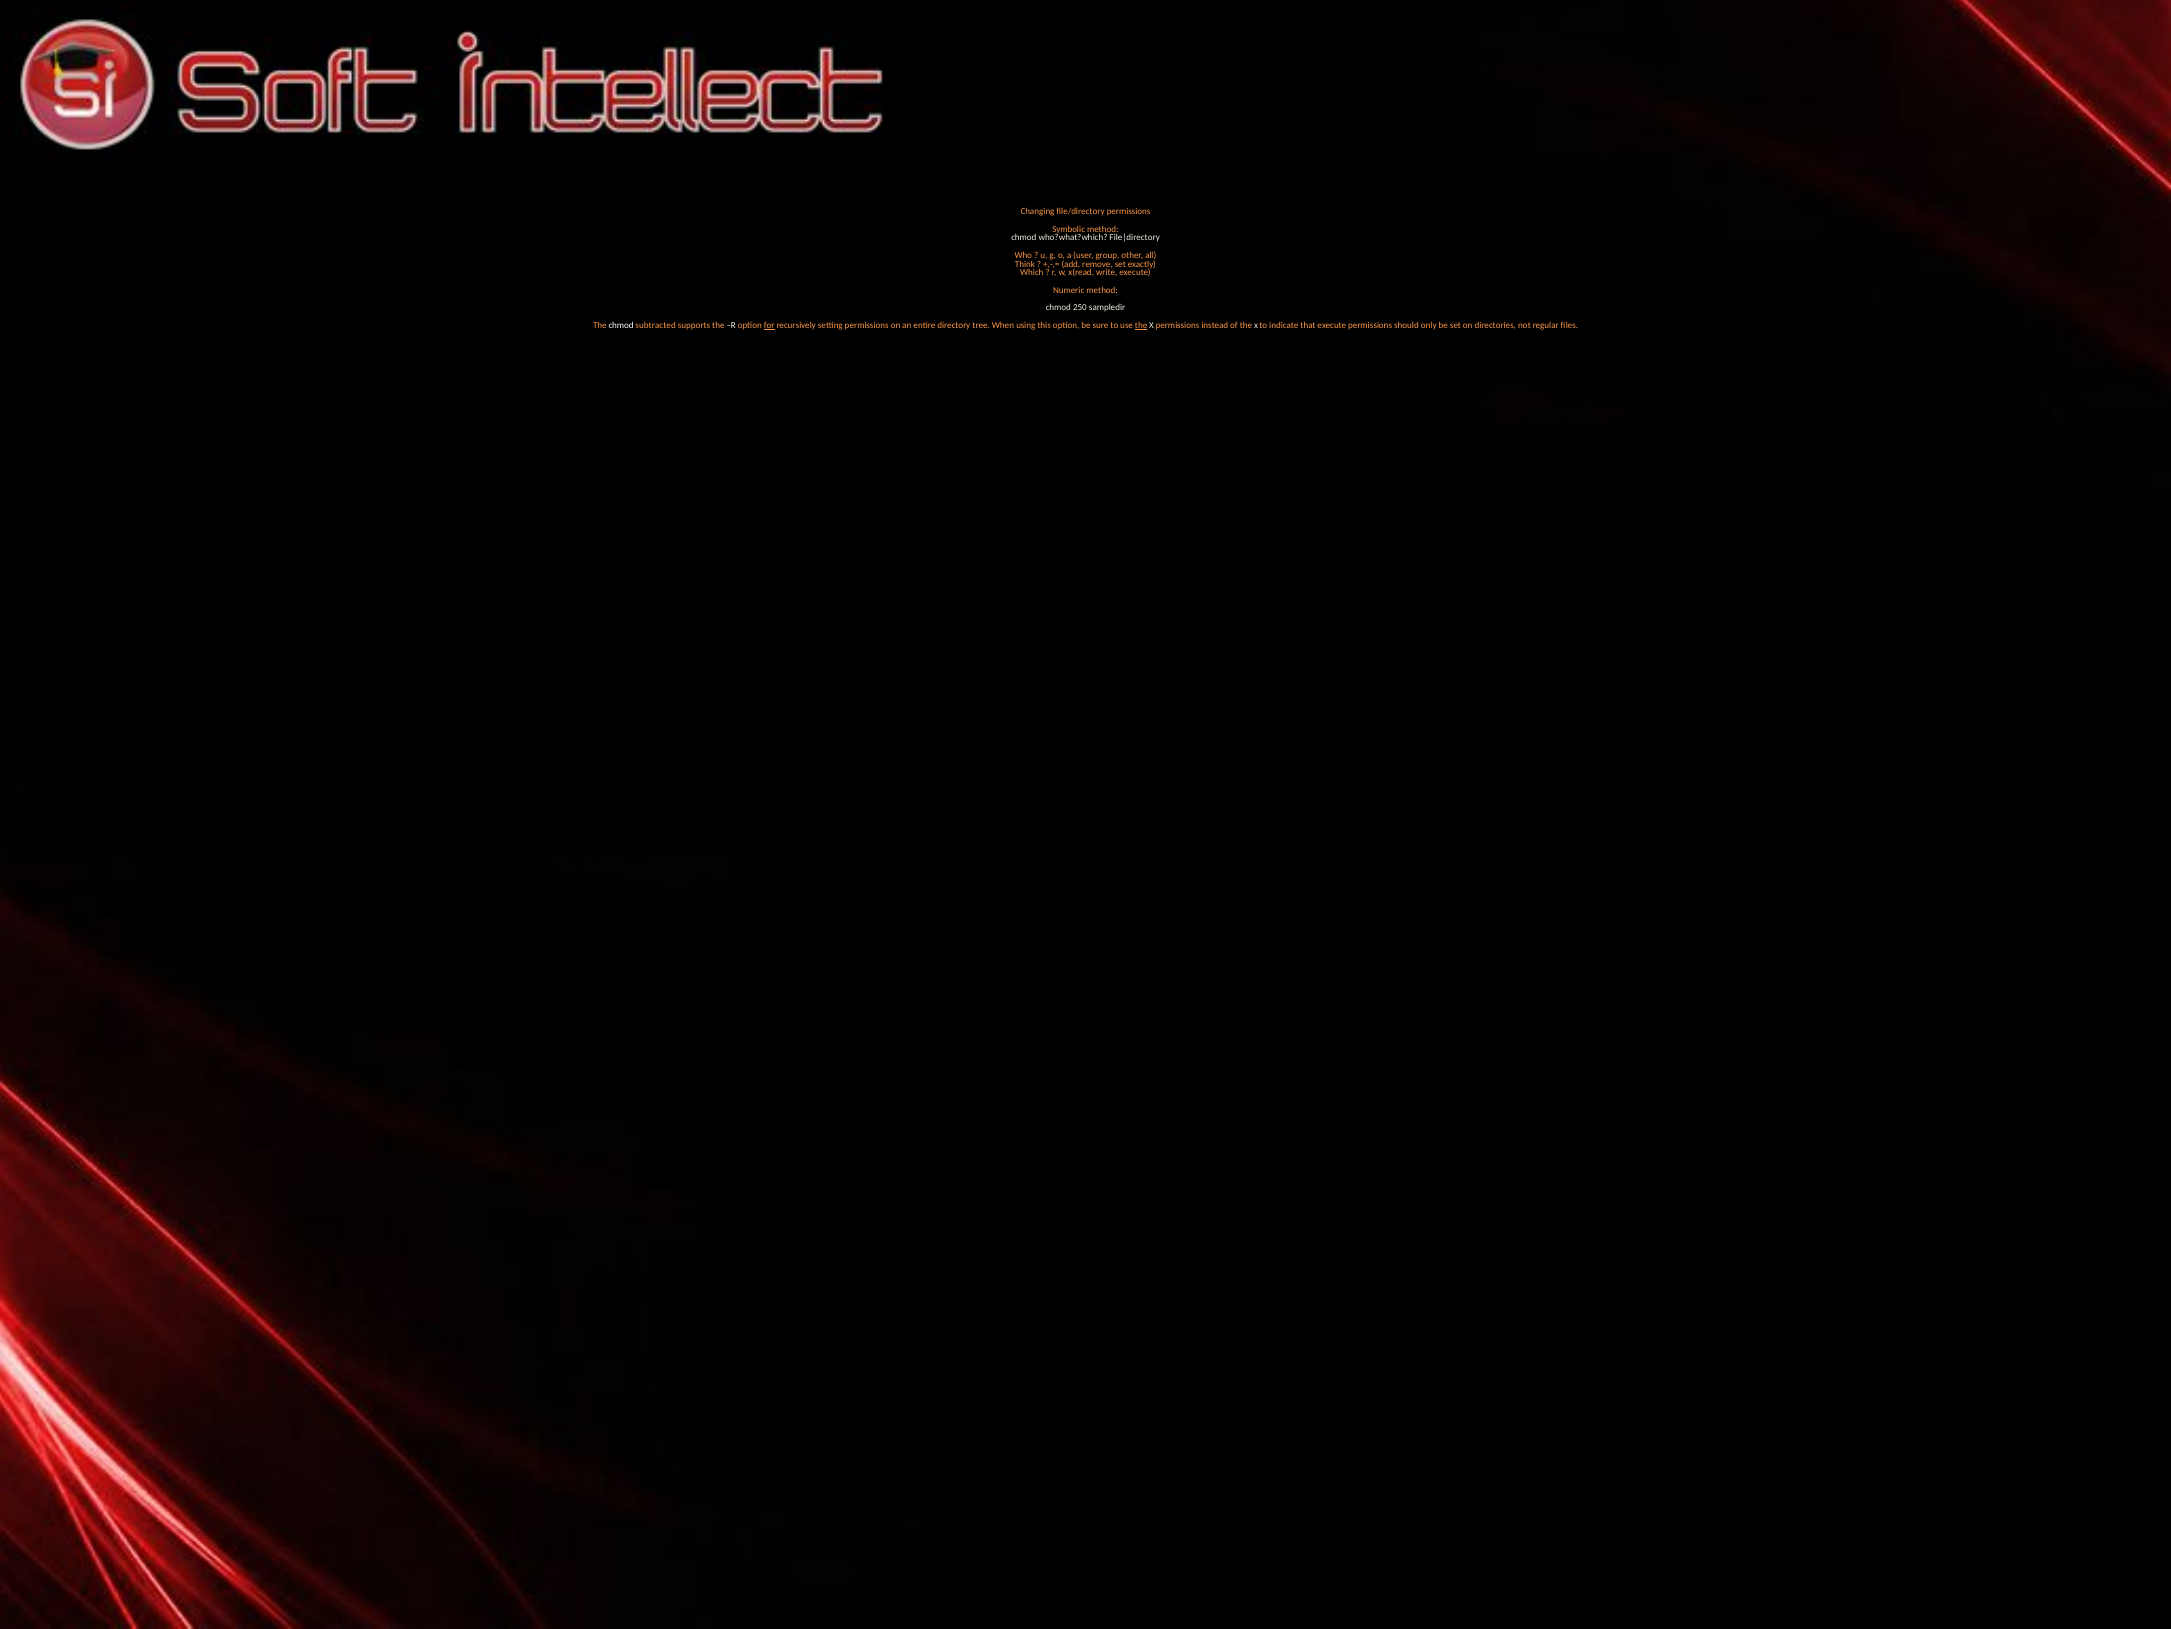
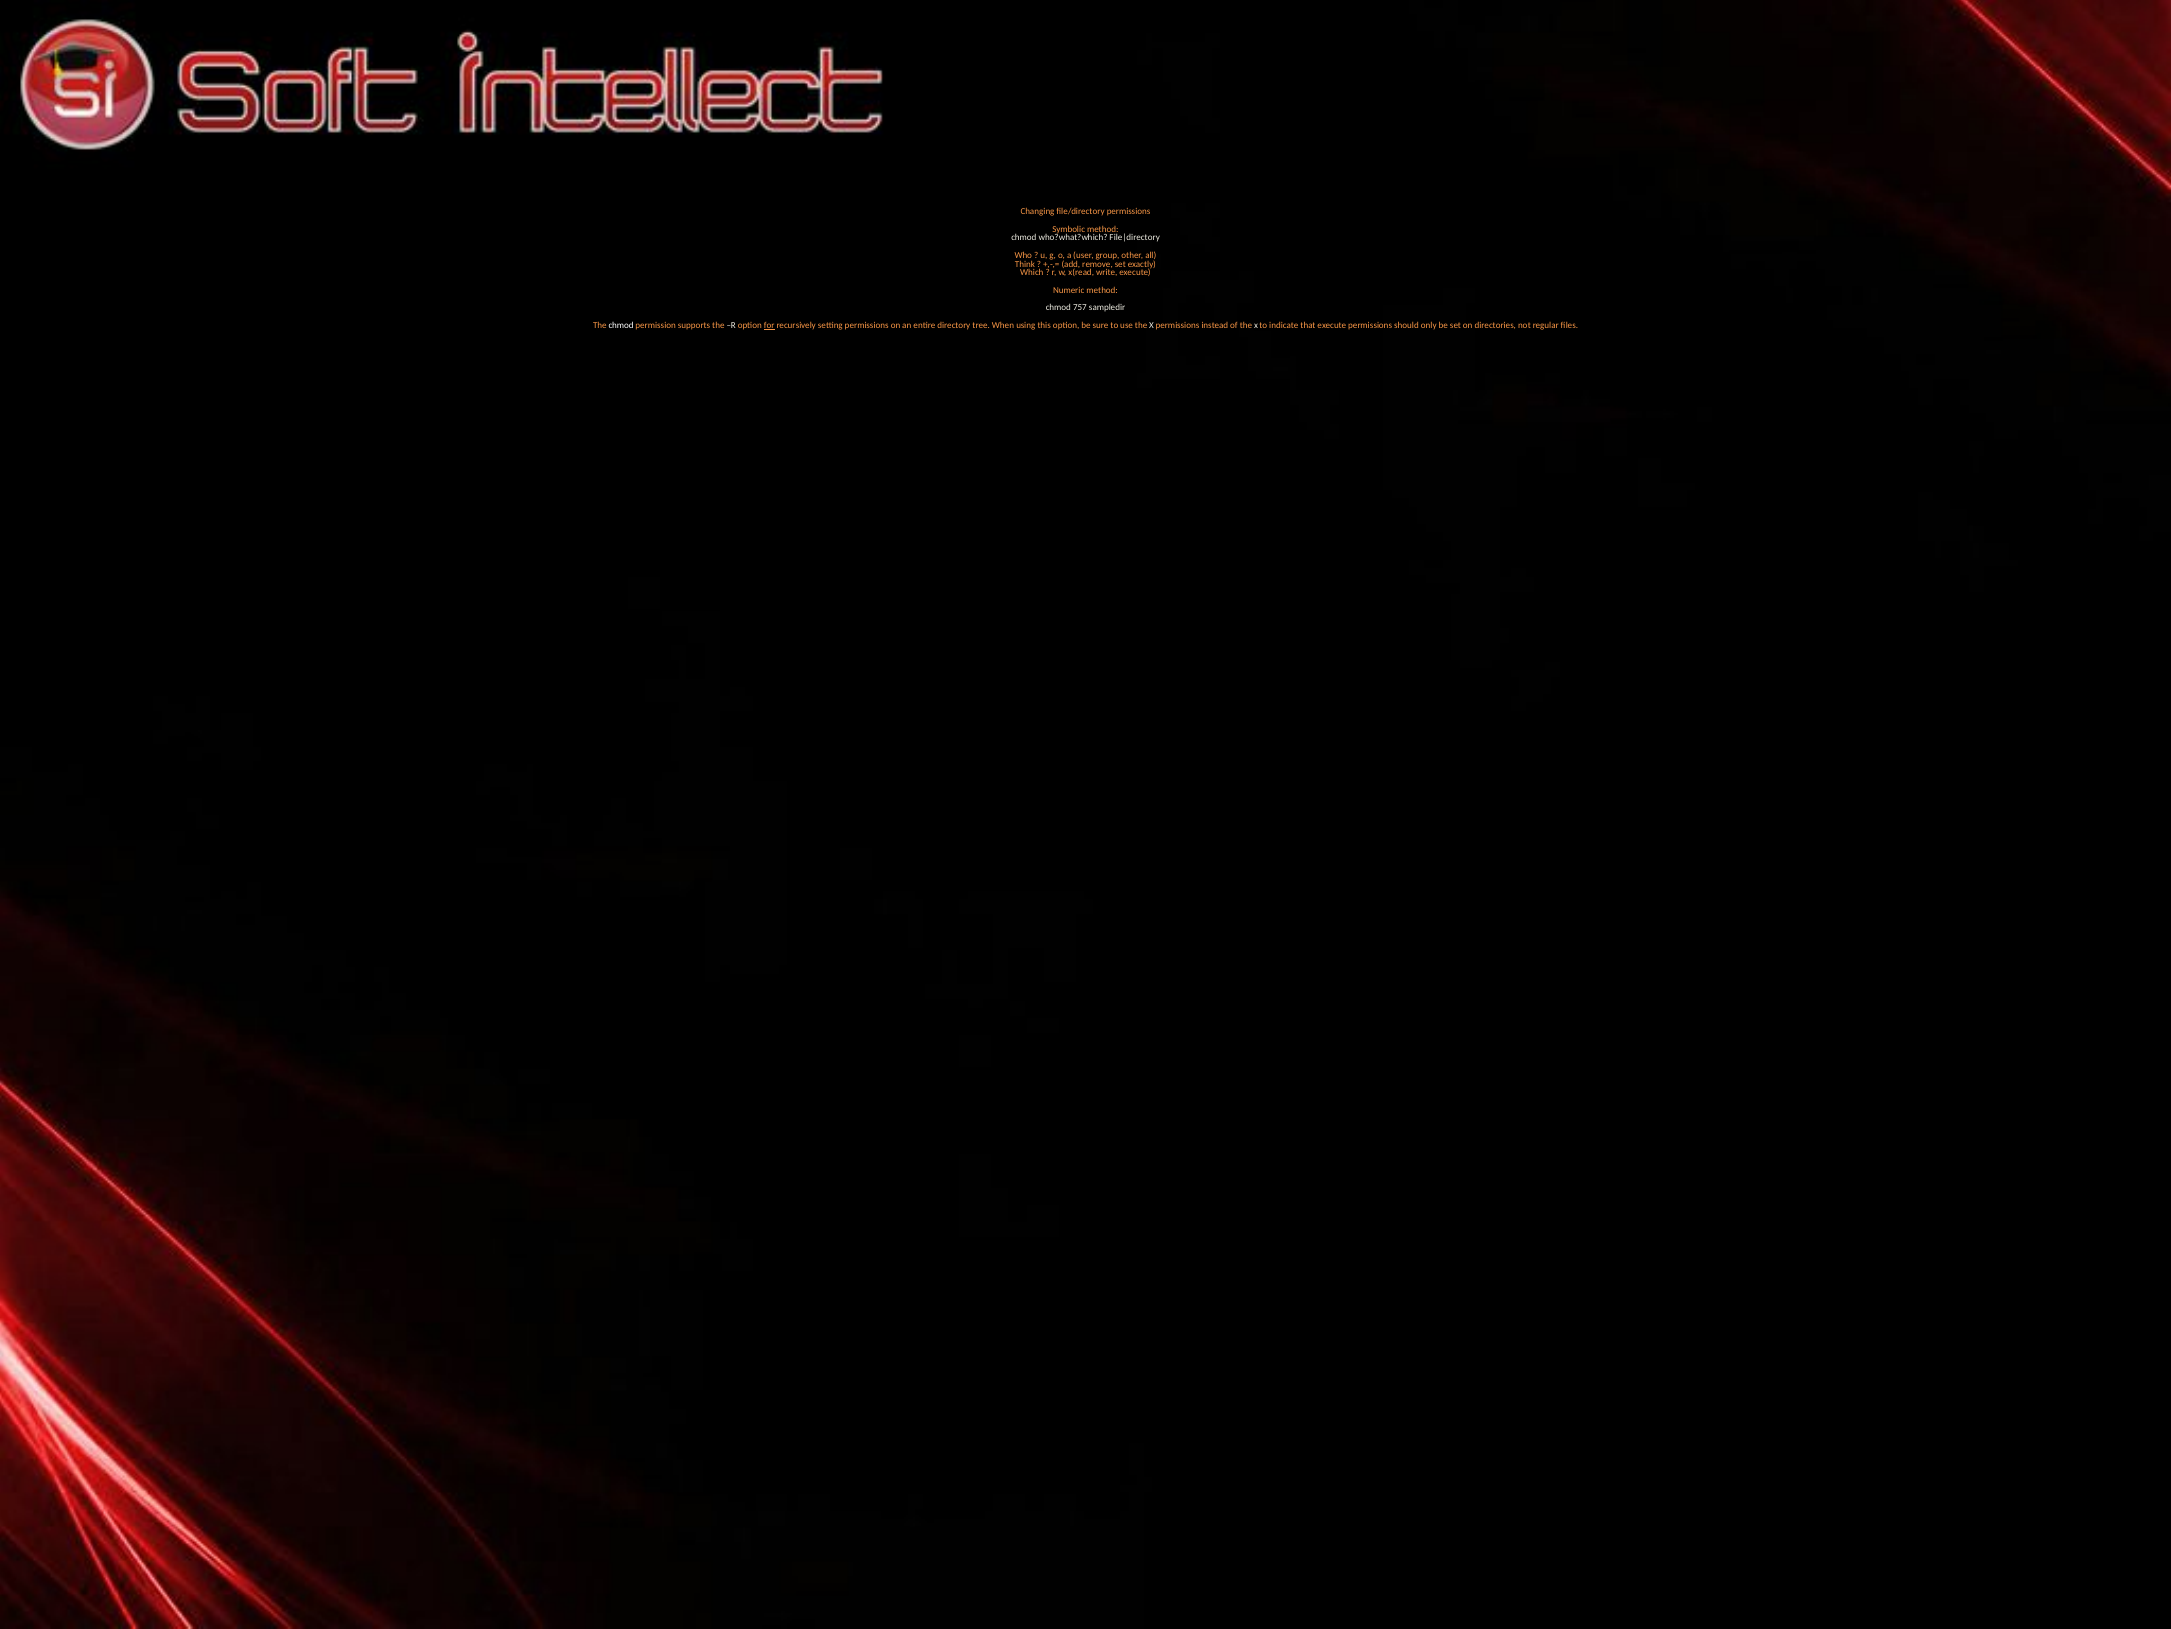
250: 250 -> 757 (1080, 308)
subtracted: subtracted -> permission (656, 325)
the underline: present -> none (1141, 325)
